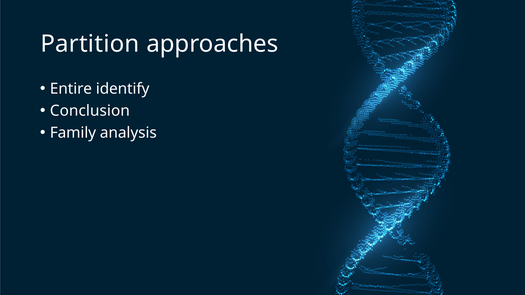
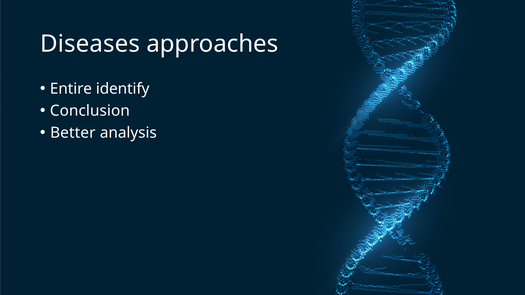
Partition: Partition -> Diseases (90, 44)
Family: Family -> Better (73, 133)
